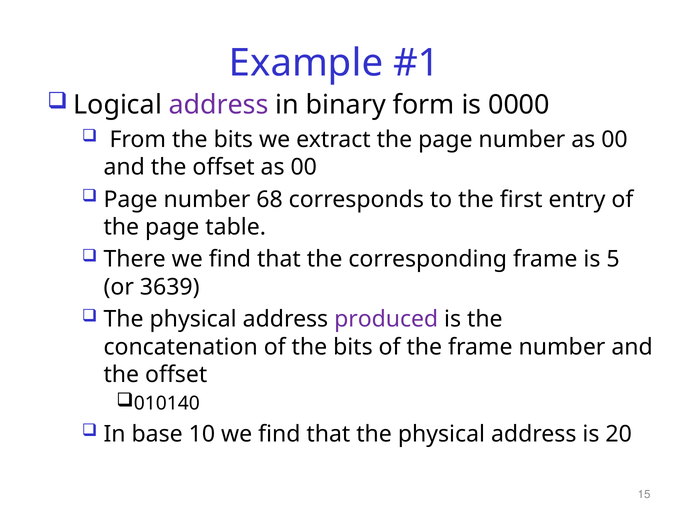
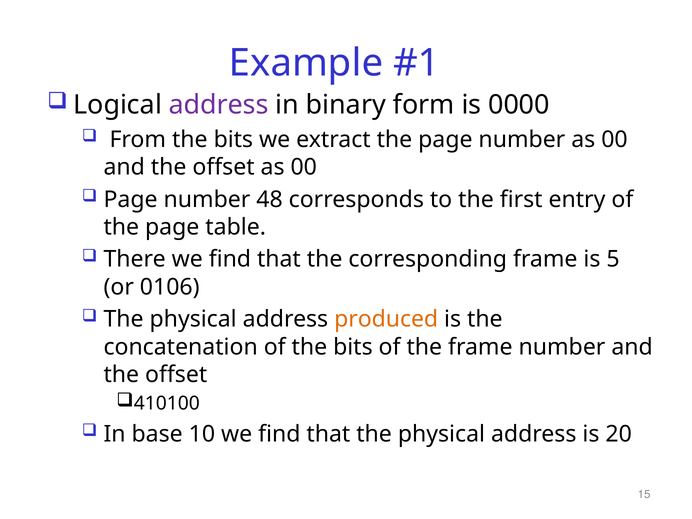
68: 68 -> 48 (270, 199)
3639: 3639 -> 0106 (170, 287)
produced colour: purple -> orange (386, 319)
010140: 010140 -> 410100 (167, 404)
